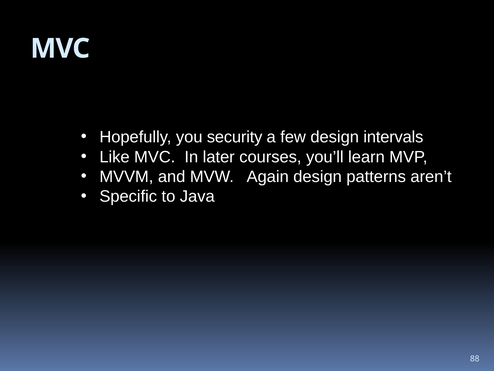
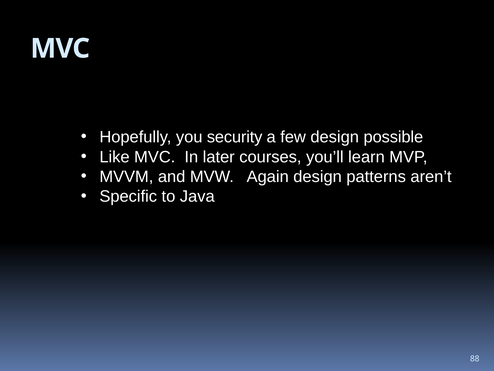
intervals: intervals -> possible (393, 137)
